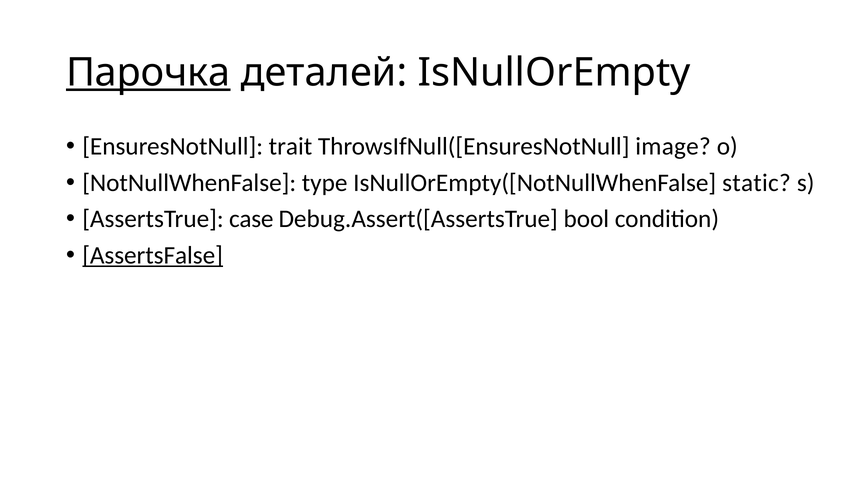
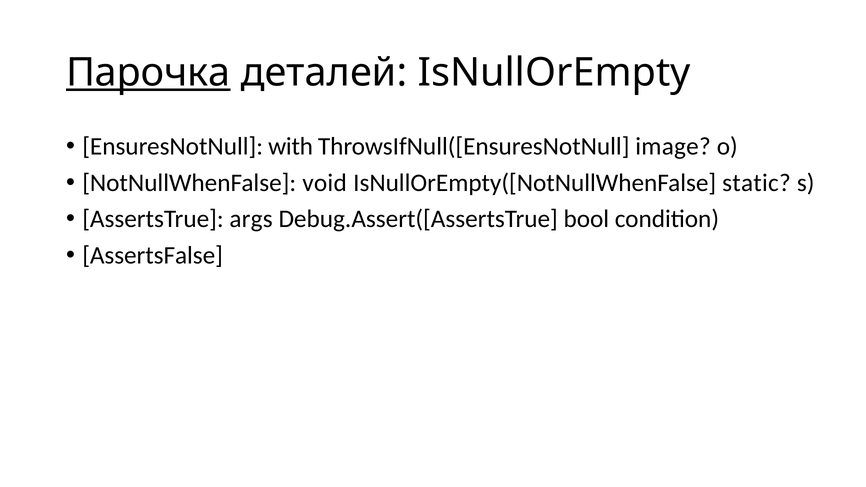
trait: trait -> with (291, 146)
type: type -> void (325, 183)
case: case -> args (251, 219)
AssertsFalse underline: present -> none (153, 255)
